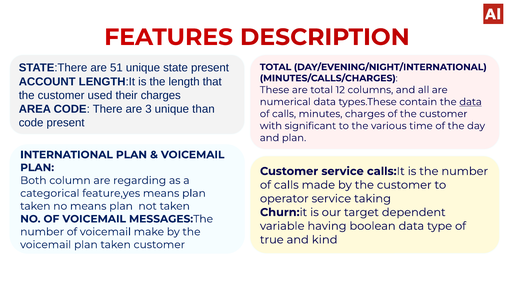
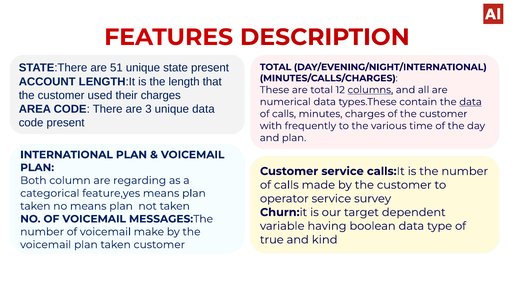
columns underline: none -> present (370, 90)
unique than: than -> data (203, 109)
significant: significant -> frequently (310, 126)
taking: taking -> survey (373, 199)
